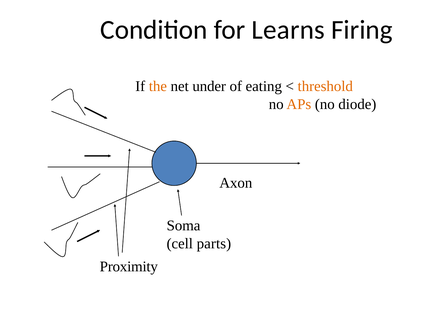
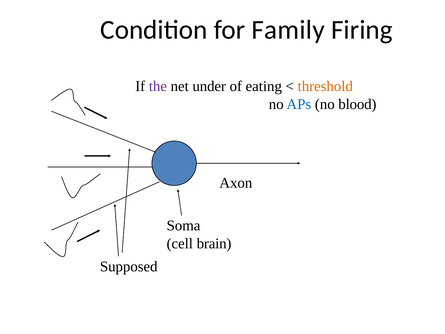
Learns: Learns -> Family (288, 30)
the colour: orange -> purple (158, 86)
APs colour: orange -> blue (299, 104)
diode: diode -> blood (357, 104)
parts: parts -> brain (214, 243)
Proximity: Proximity -> Supposed (129, 266)
